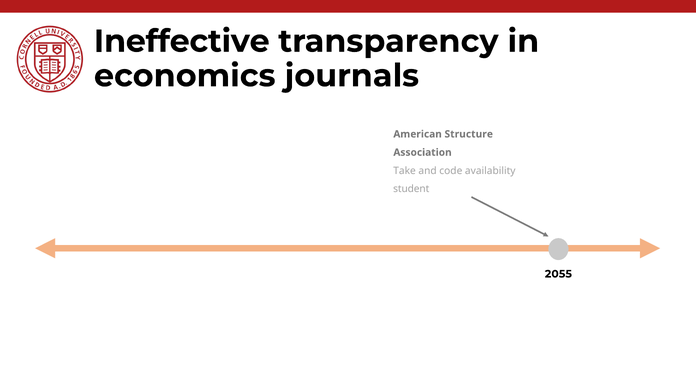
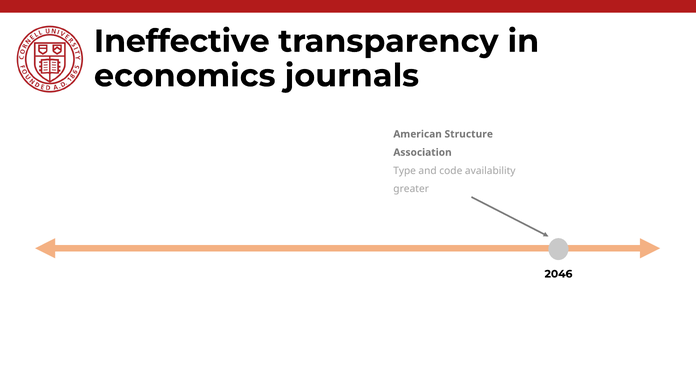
Take: Take -> Type (405, 170)
student: student -> greater (411, 189)
2055: 2055 -> 2046 (558, 274)
